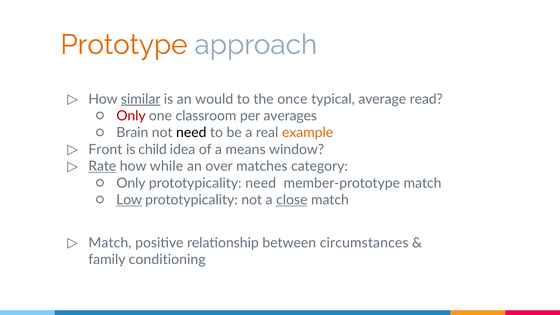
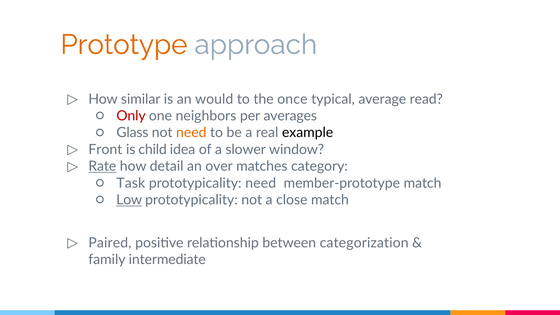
similar underline: present -> none (141, 99)
classroom: classroom -> neighbors (206, 116)
Brain: Brain -> Glass (132, 133)
need colour: black -> orange (191, 133)
example colour: orange -> black (308, 133)
means: means -> slower (246, 150)
while: while -> detail (167, 166)
Only: Only -> Task (131, 183)
close underline: present -> none (292, 200)
Match: Match -> Paired (110, 243)
circumstances: circumstances -> categorization (364, 243)
conditioning: conditioning -> intermediate (167, 260)
